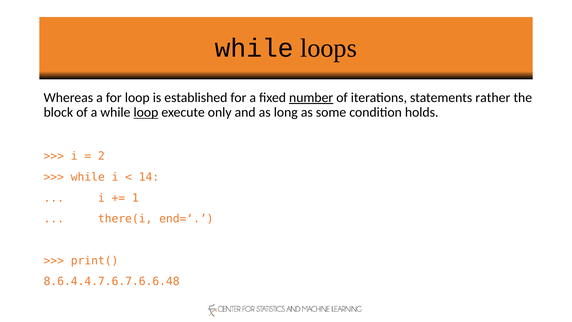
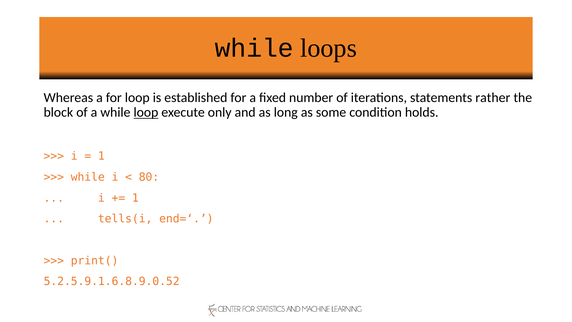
number underline: present -> none (311, 97)
2: 2 -> 1 (101, 156)
14: 14 -> 80 (149, 177)
there(i: there(i -> tells(i (125, 219)
8.6.4.4.7.6.7.6.6.48: 8.6.4.4.7.6.7.6.6.48 -> 5.2.5.9.1.6.8.9.0.52 (112, 281)
